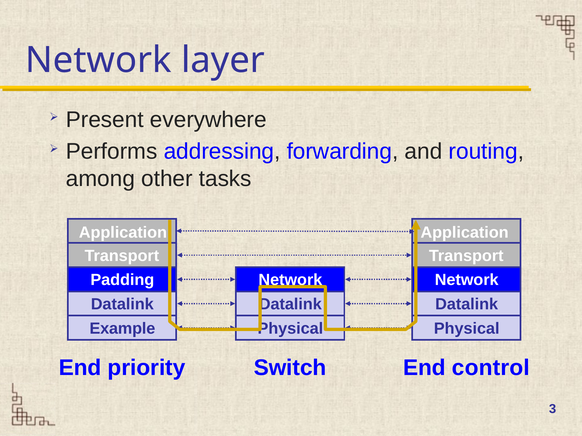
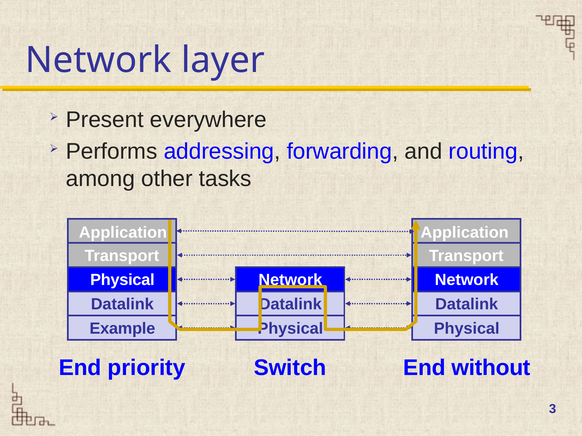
Padding: Padding -> Physical (122, 280)
control: control -> without (491, 368)
